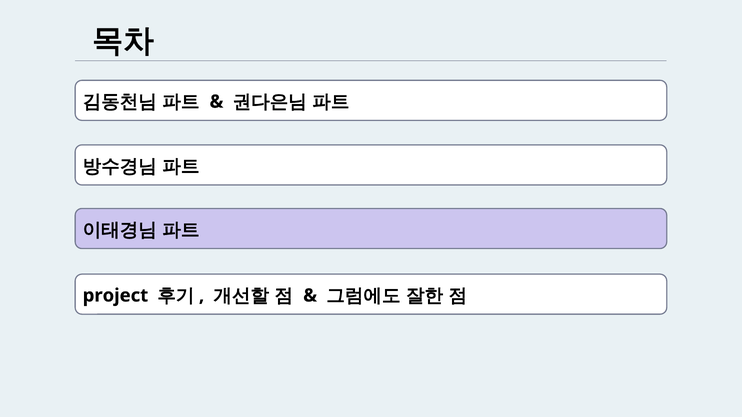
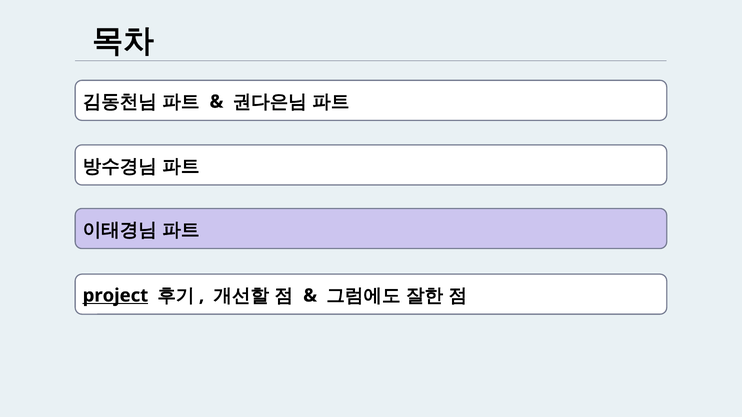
project underline: none -> present (115, 296)
